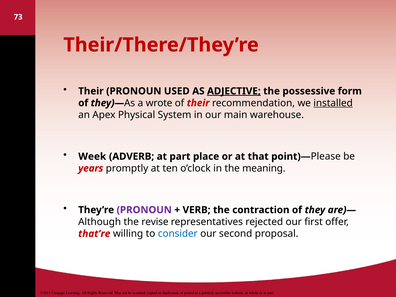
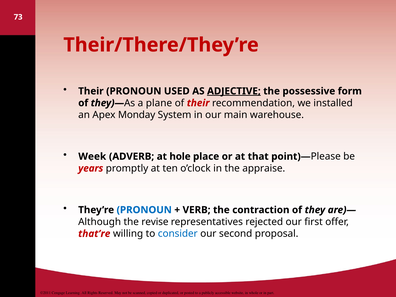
wrote: wrote -> plane (159, 103)
installed underline: present -> none (333, 103)
Physical: Physical -> Monday (137, 115)
at part: part -> hole (180, 156)
meaning: meaning -> appraise (264, 168)
PRONOUN colour: purple -> blue (144, 210)
